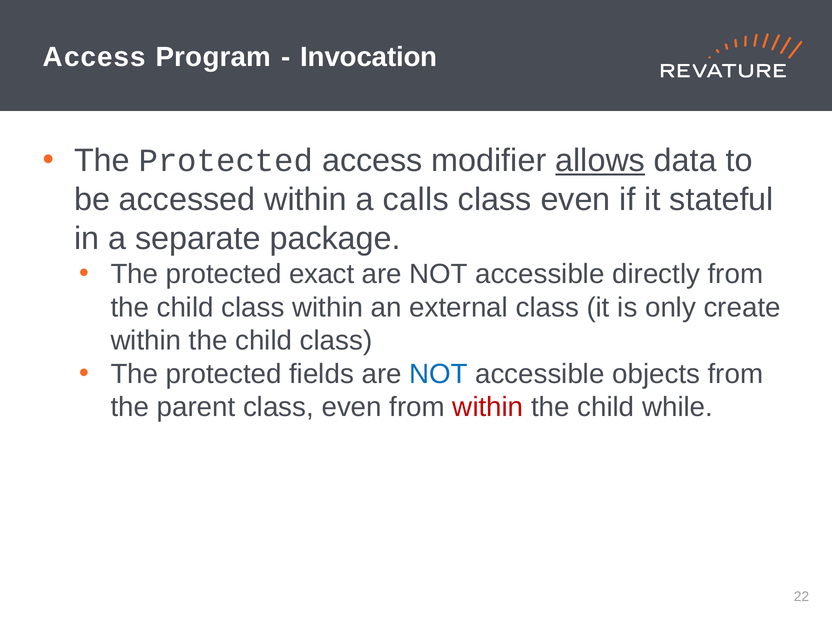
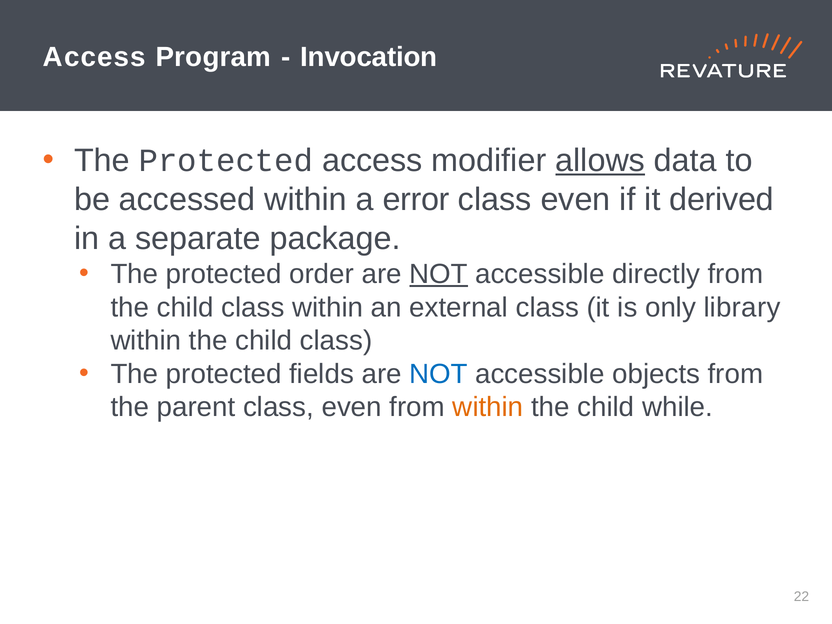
calls: calls -> error (416, 199)
stateful: stateful -> derived (722, 199)
exact: exact -> order (322, 274)
NOT underline: none -> present (439, 274)
create: create -> library (742, 307)
within colour: red -> orange (488, 407)
